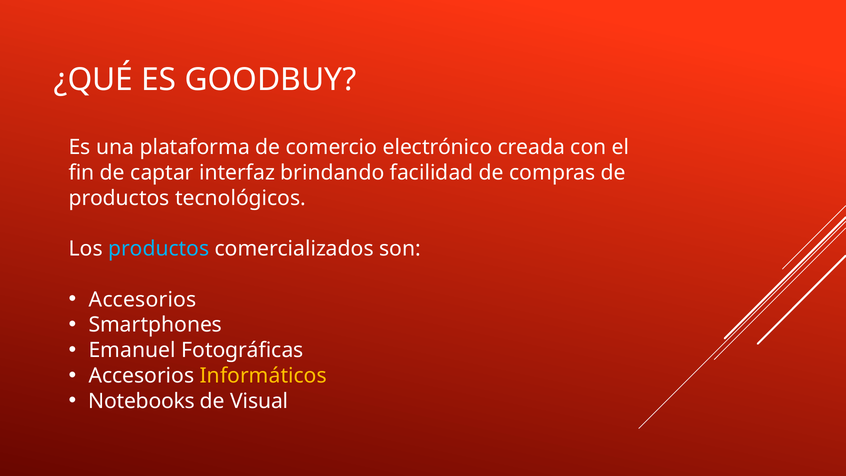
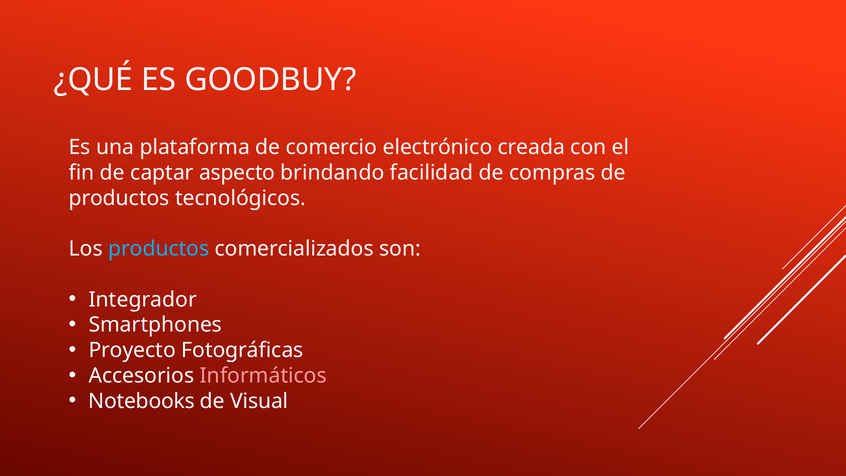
interfaz: interfaz -> aspecto (237, 173)
Accesorios: Accesorios -> Integrador (143, 300)
Emanuel: Emanuel -> Proyecto (132, 350)
Informáticos colour: yellow -> pink (263, 376)
